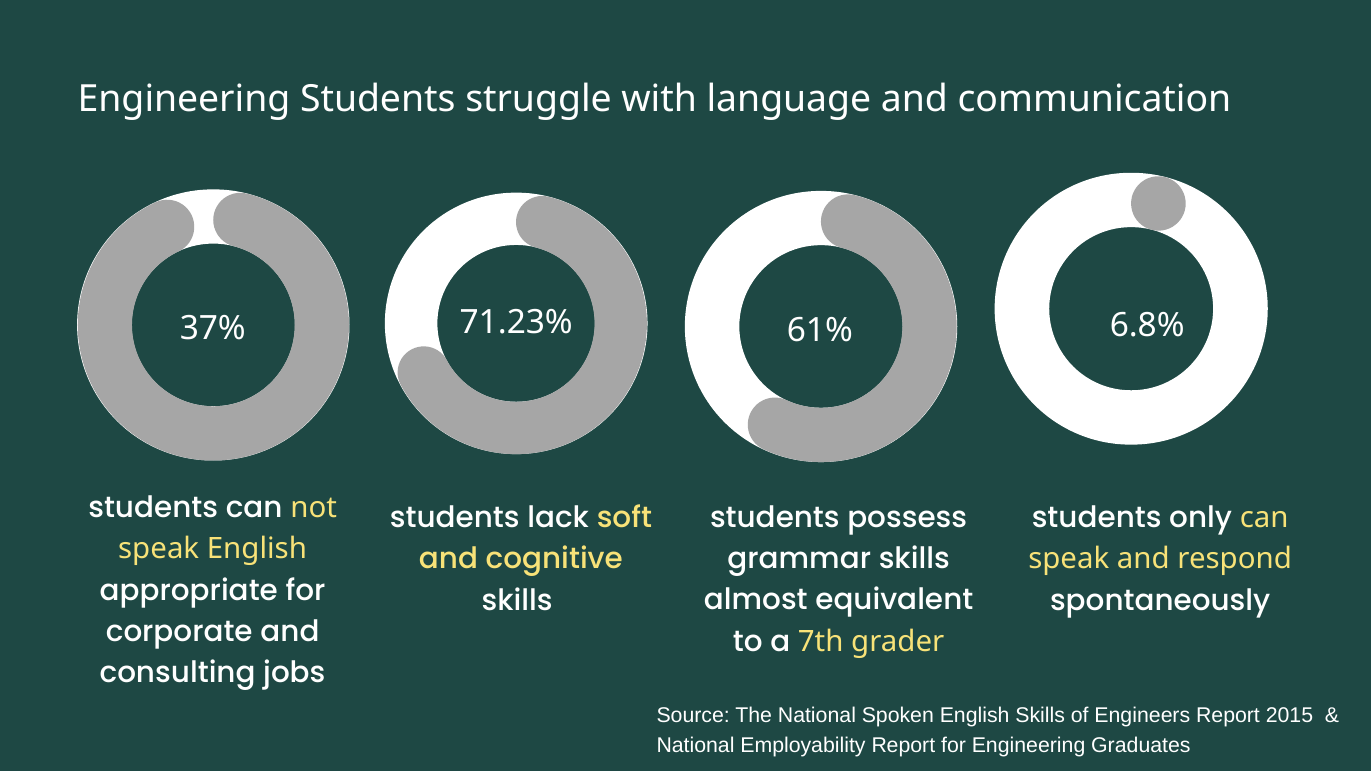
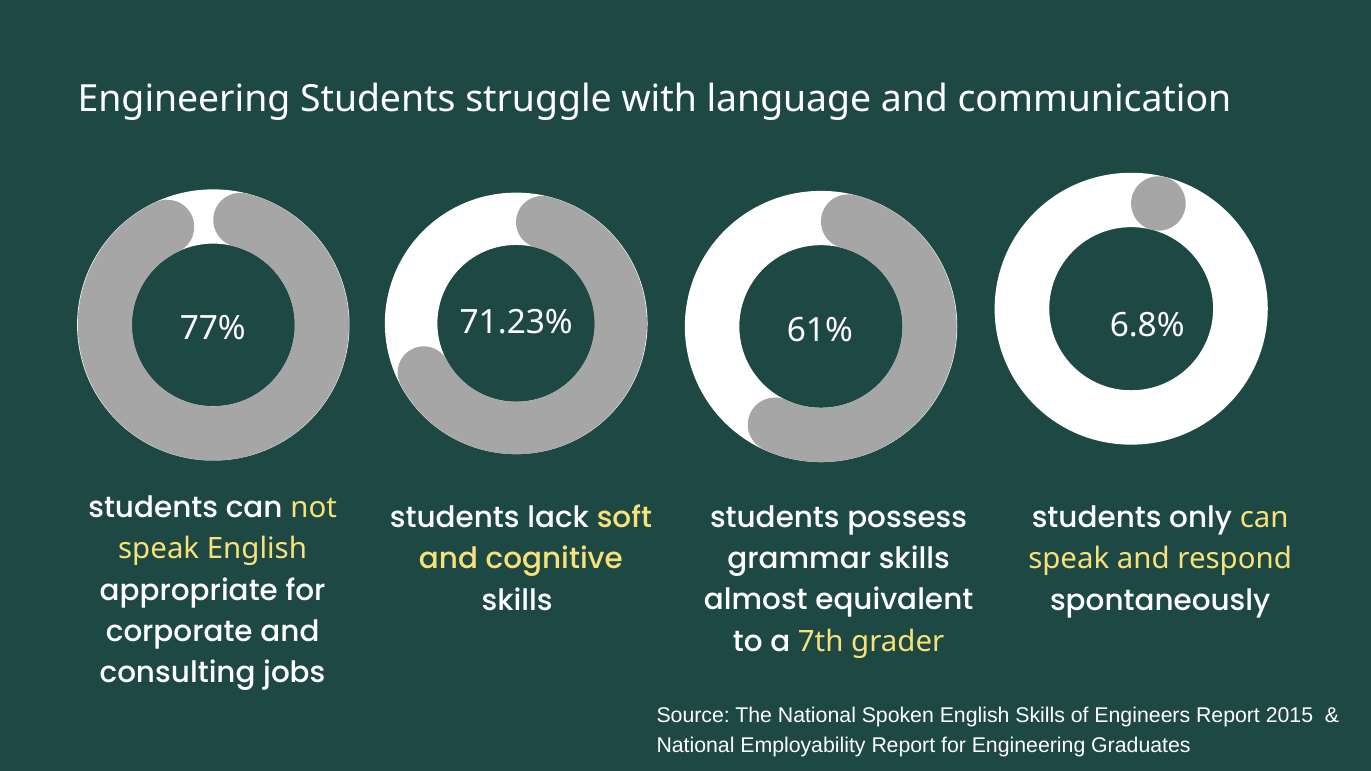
37%: 37% -> 77% (213, 329)
